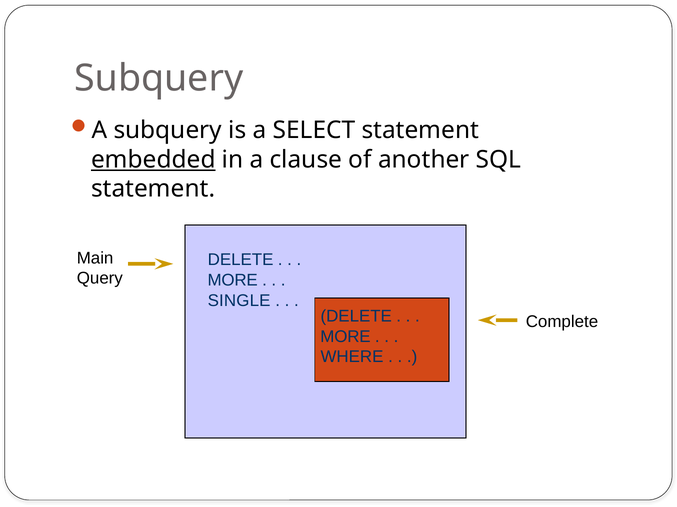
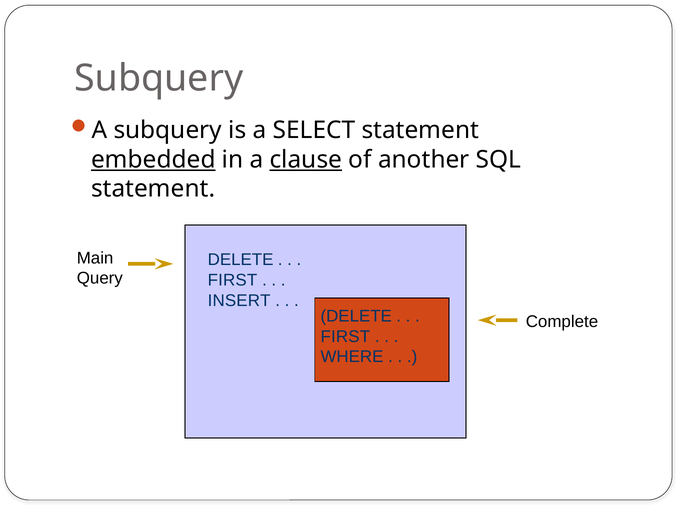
clause underline: none -> present (306, 160)
MORE: MORE -> FIRST (232, 281)
SINGLE: SINGLE -> INSERT (239, 301)
MORE: MORE -> FIRST (345, 337)
